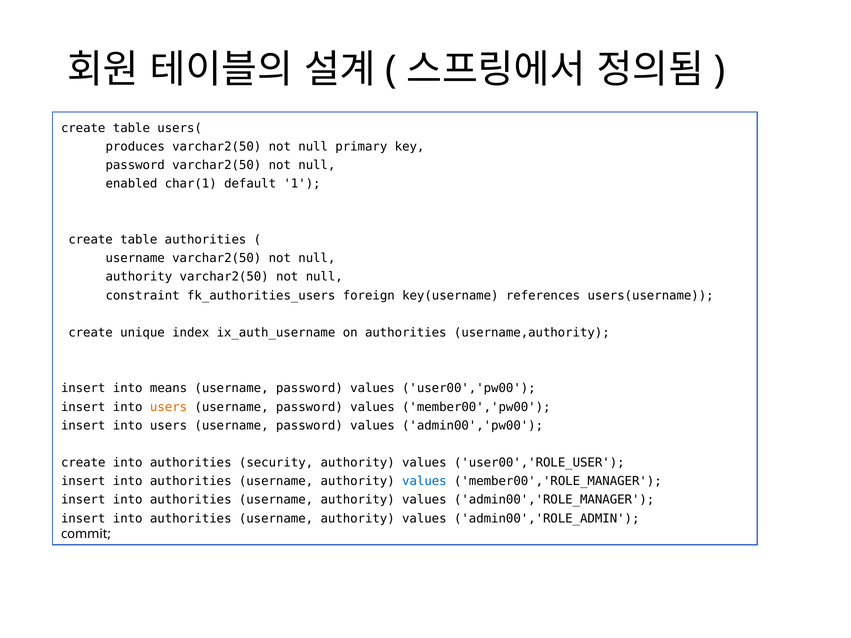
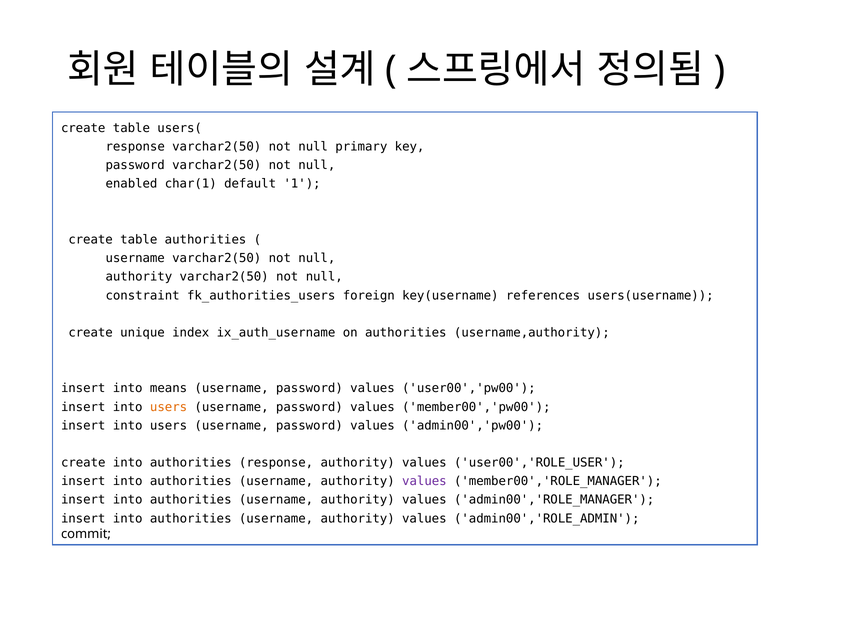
produces: produces -> response (135, 147)
authorities security: security -> response (276, 463)
values colour: blue -> purple (424, 481)
